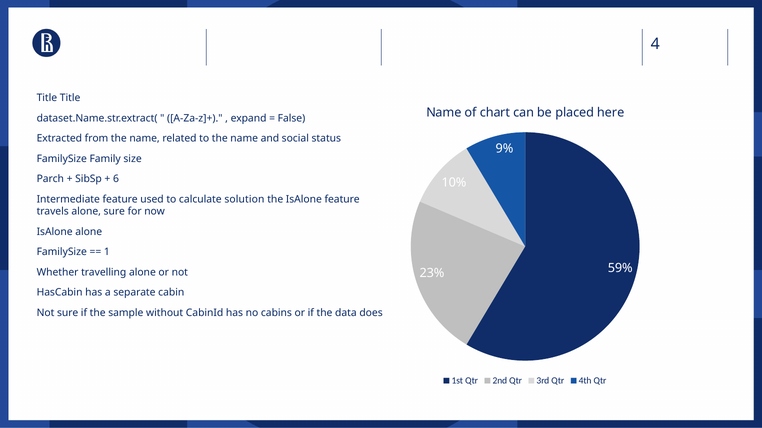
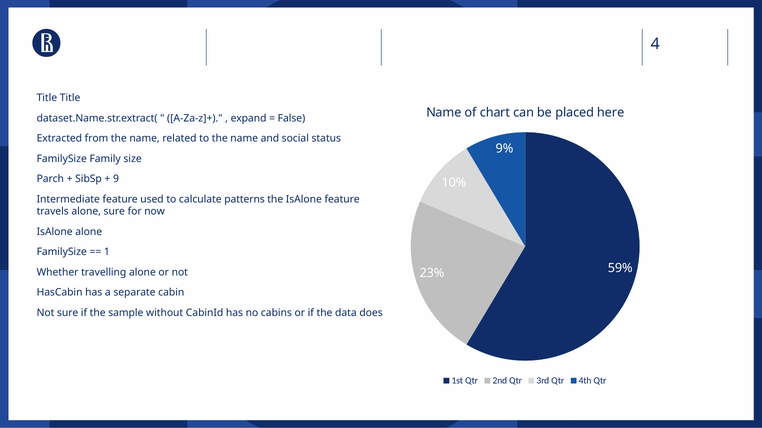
6: 6 -> 9 (116, 179)
solution: solution -> patterns (245, 200)
